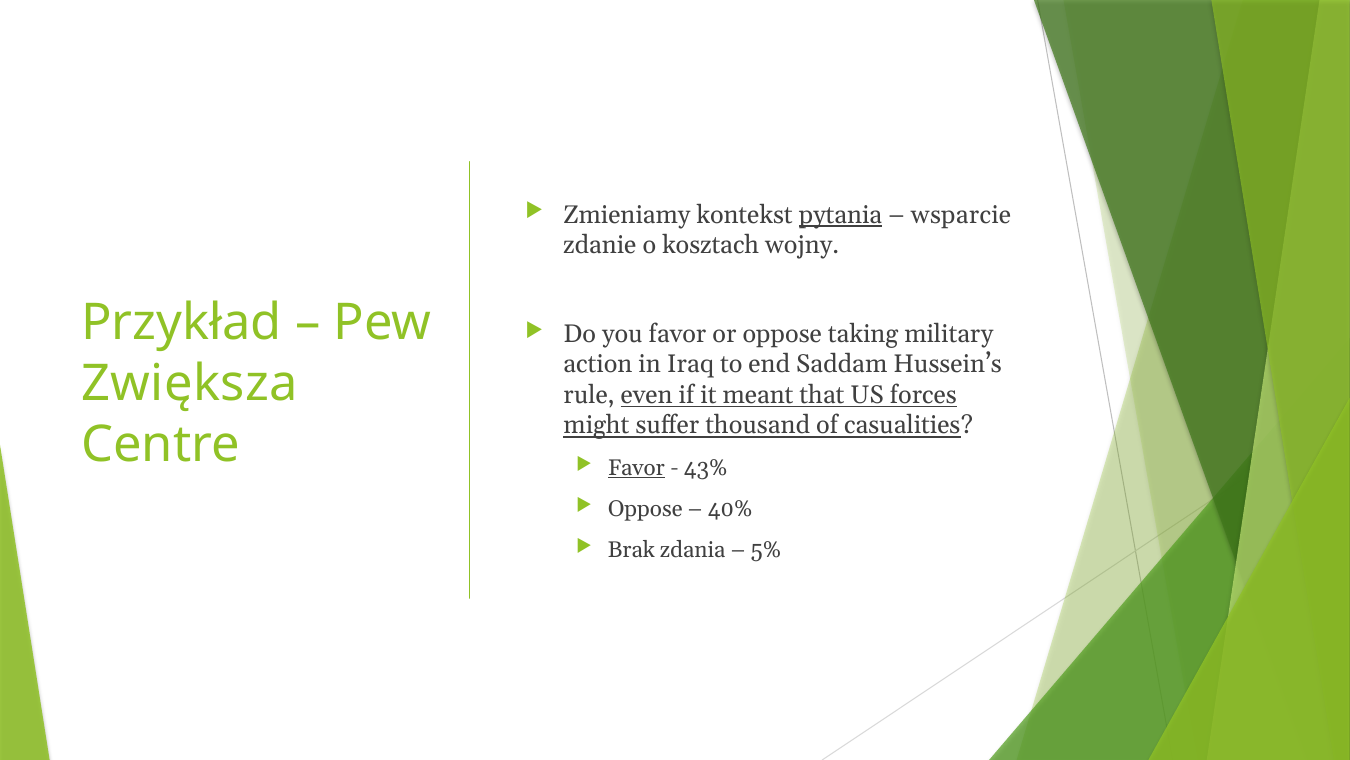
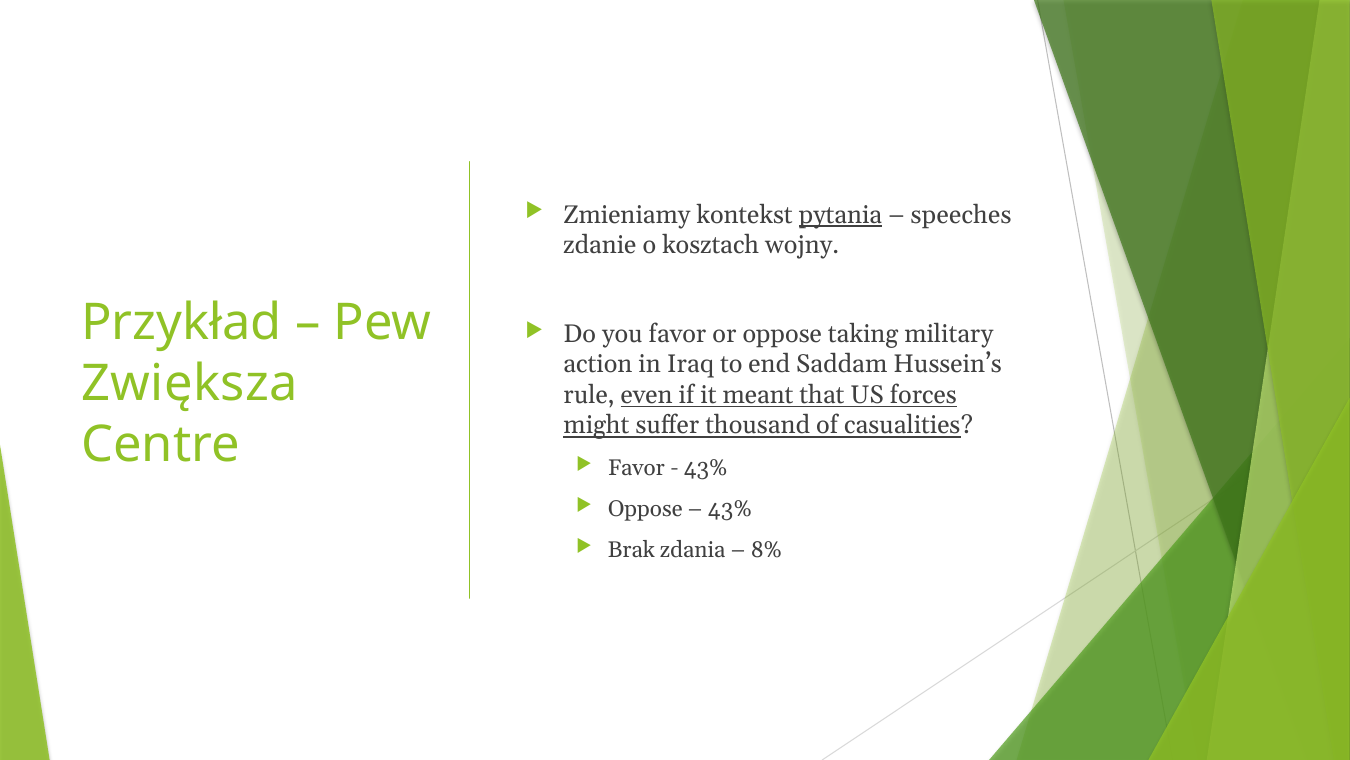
wsparcie: wsparcie -> speeches (961, 215)
Favor underline: present -> none (636, 468)
40%: 40% -> 43% (730, 509)
5%: 5% -> 8% (766, 550)
